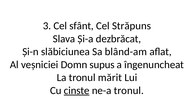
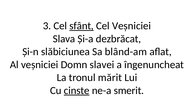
sfânt underline: none -> present (82, 26)
Cel Străpuns: Străpuns -> Veșniciei (131, 26)
supus: supus -> slavei (102, 65)
ne-a tronul: tronul -> smerit (129, 91)
